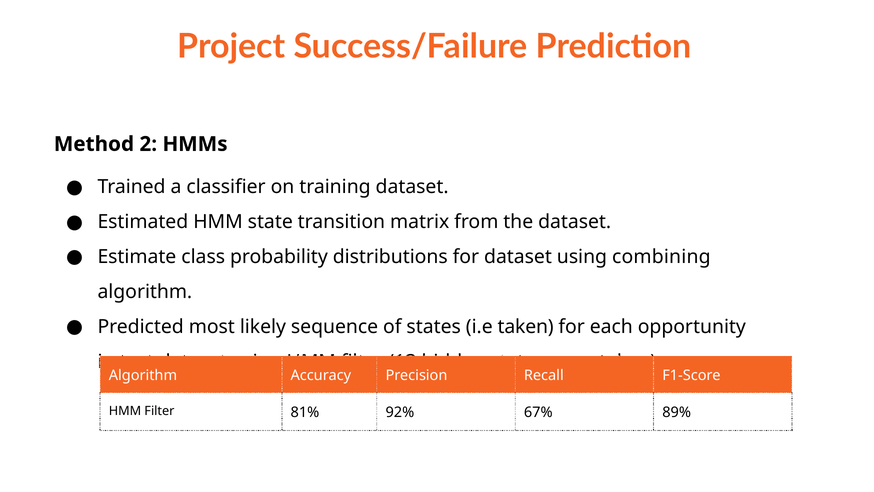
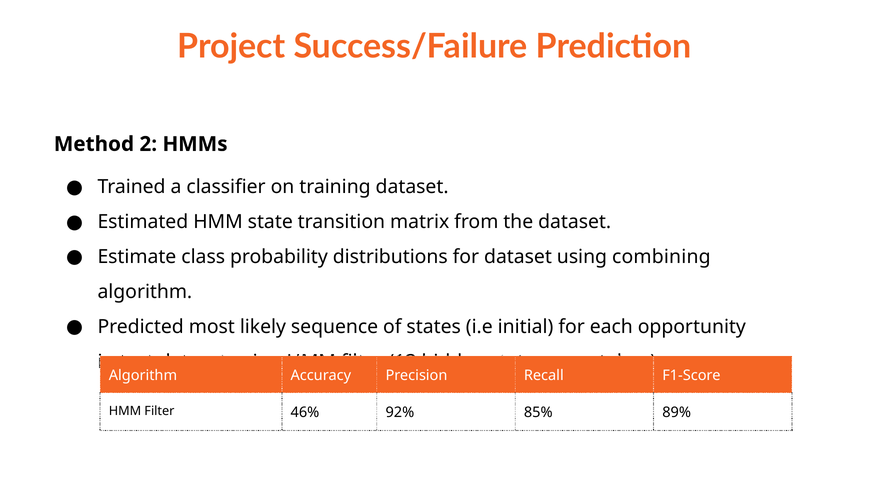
i.e taken: taken -> initial (526, 327)
81%: 81% -> 46% (305, 412)
67%: 67% -> 85% (538, 412)
